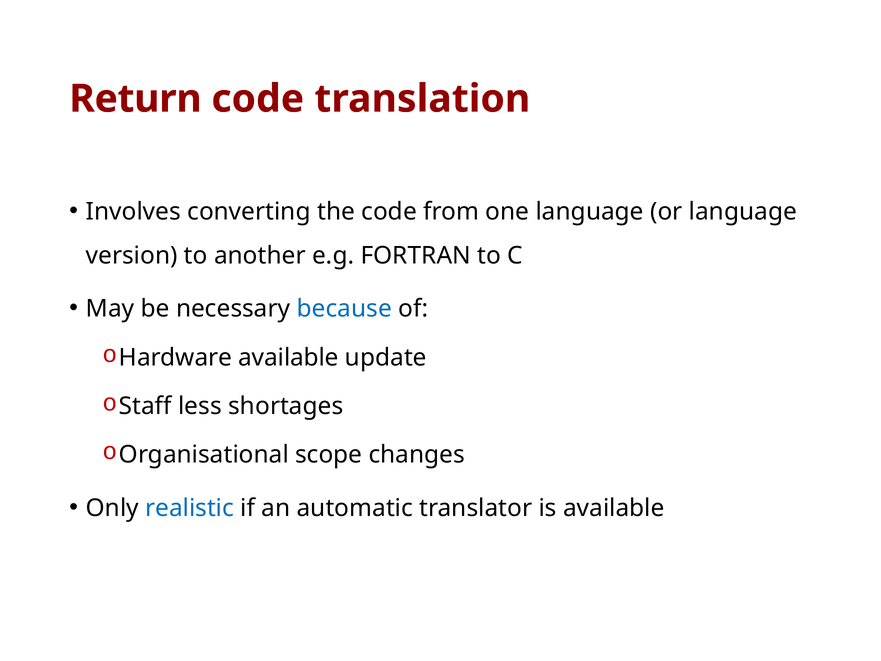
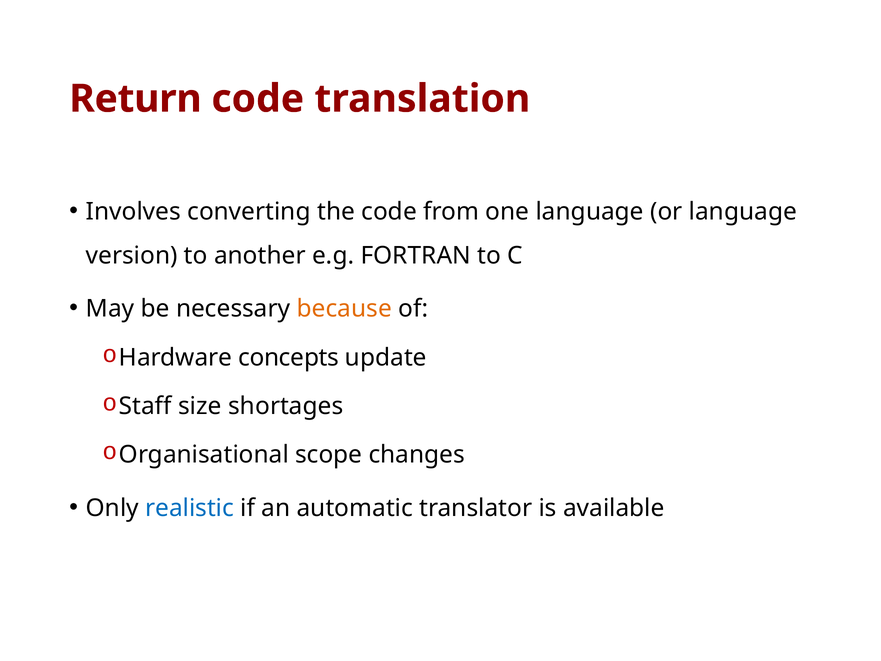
because colour: blue -> orange (344, 309)
Hardware available: available -> concepts (289, 357)
less: less -> size (200, 406)
